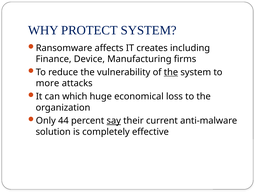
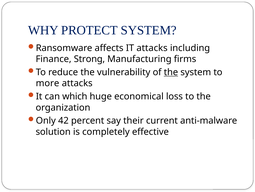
IT creates: creates -> attacks (152, 48)
Device: Device -> Strong (89, 59)
44: 44 -> 42 (63, 120)
say underline: present -> none (114, 120)
